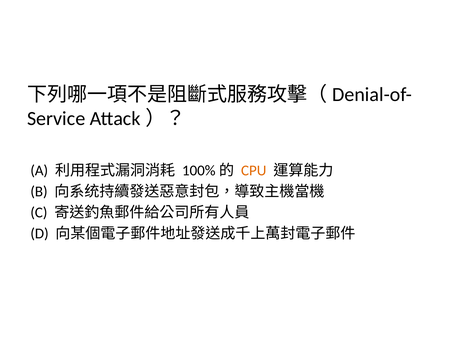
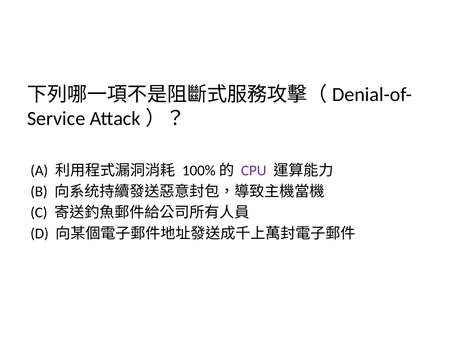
CPU colour: orange -> purple (254, 170)
